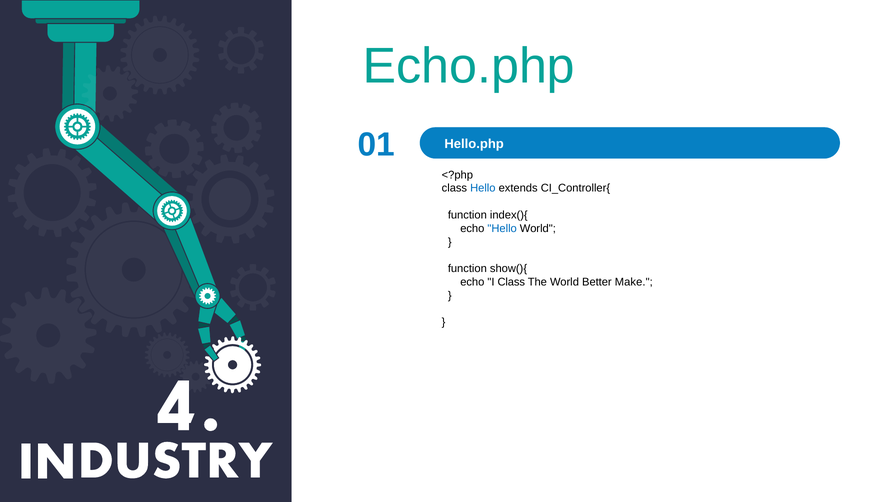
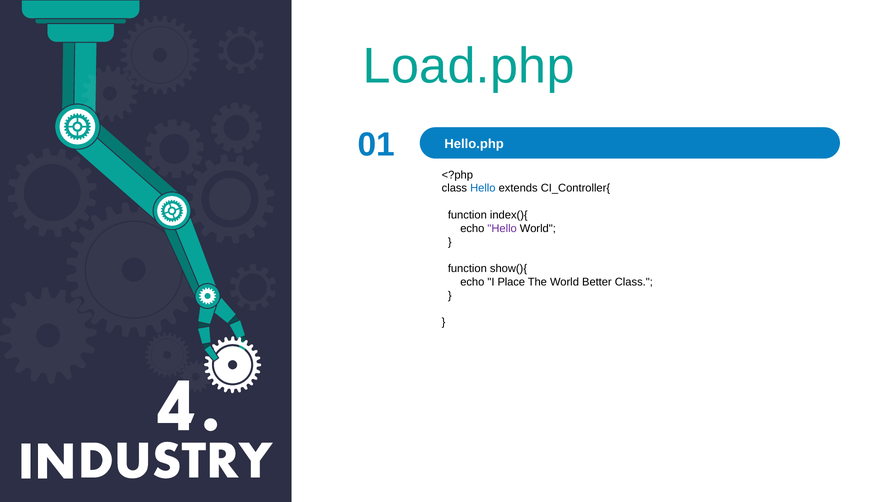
Echo.php: Echo.php -> Load.php (469, 66)
Hello colour: blue -> purple (502, 229)
I Class: Class -> Place (511, 282)
Better Make: Make -> Class (634, 282)
